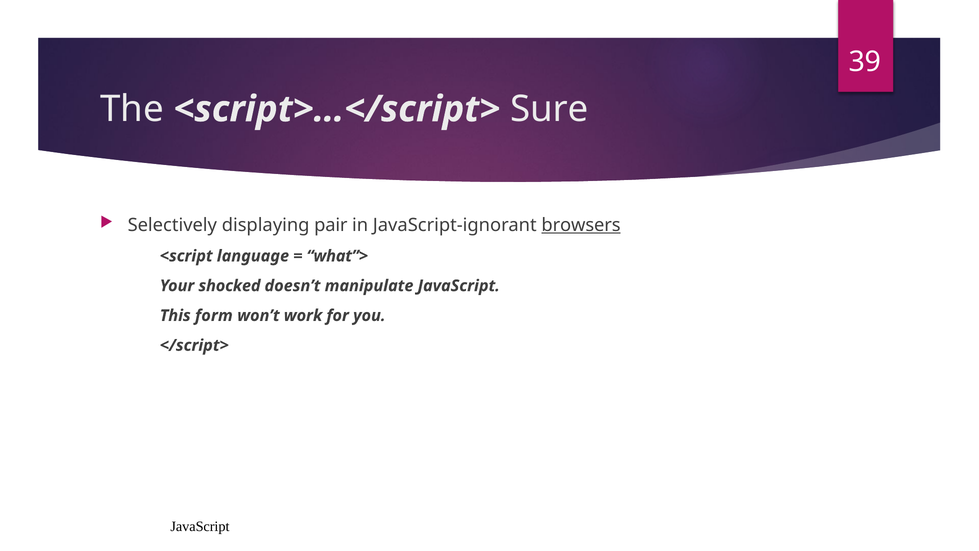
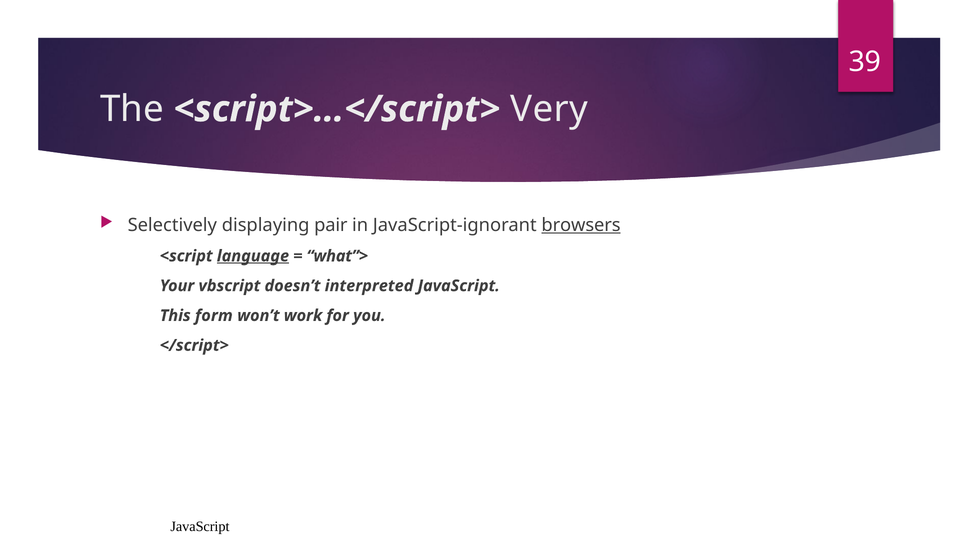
Sure: Sure -> Very (549, 109)
language underline: none -> present (253, 256)
shocked: shocked -> vbscript (229, 286)
manipulate: manipulate -> interpreted (369, 286)
